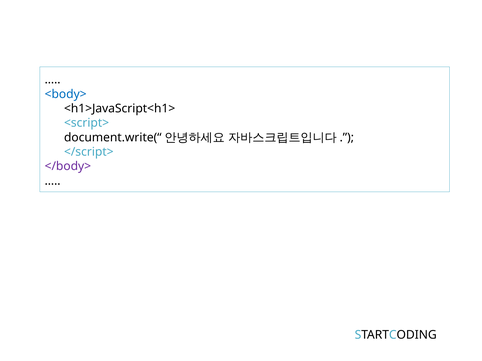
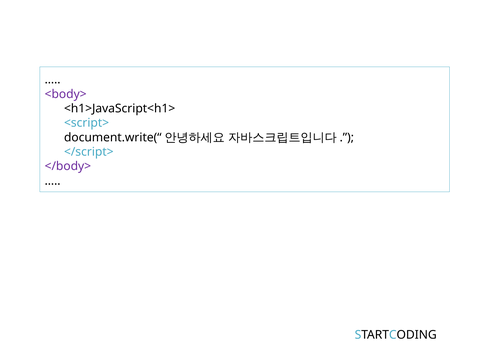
<body> colour: blue -> purple (66, 94)
